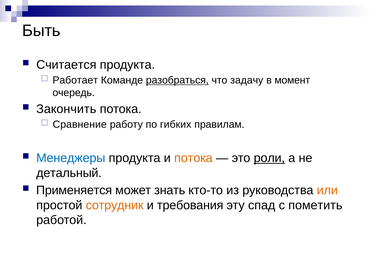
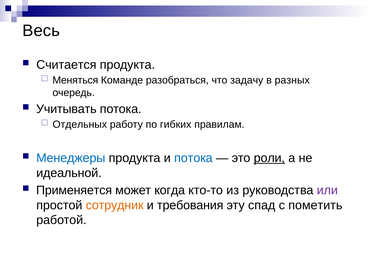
Быть: Быть -> Весь (41, 31)
Работает: Работает -> Меняться (75, 80)
разобраться underline: present -> none (177, 80)
момент: момент -> разных (292, 80)
Закончить: Закончить -> Учитывать (66, 109)
Сравнение: Сравнение -> Отдельных (80, 125)
потока colour: orange -> blue (193, 158)
детальный: детальный -> идеальной (69, 173)
знать: знать -> когда (170, 190)
или colour: orange -> purple (327, 190)
